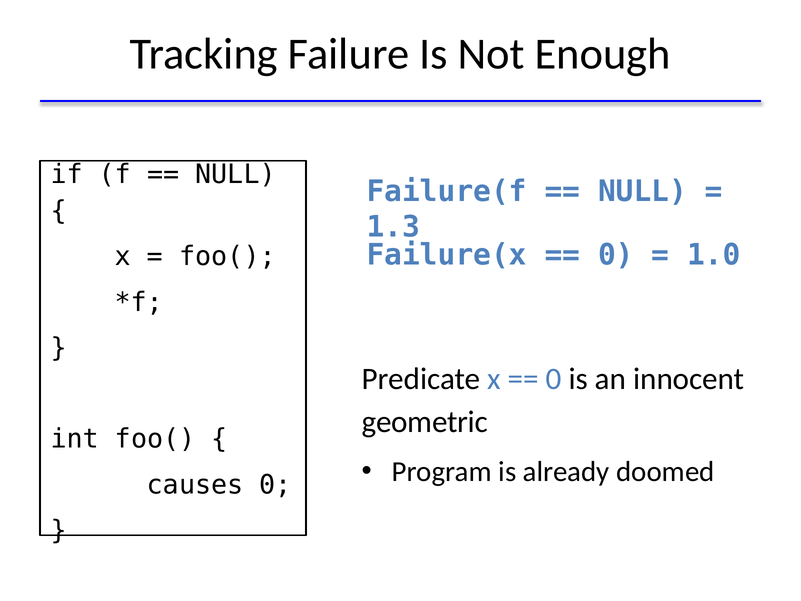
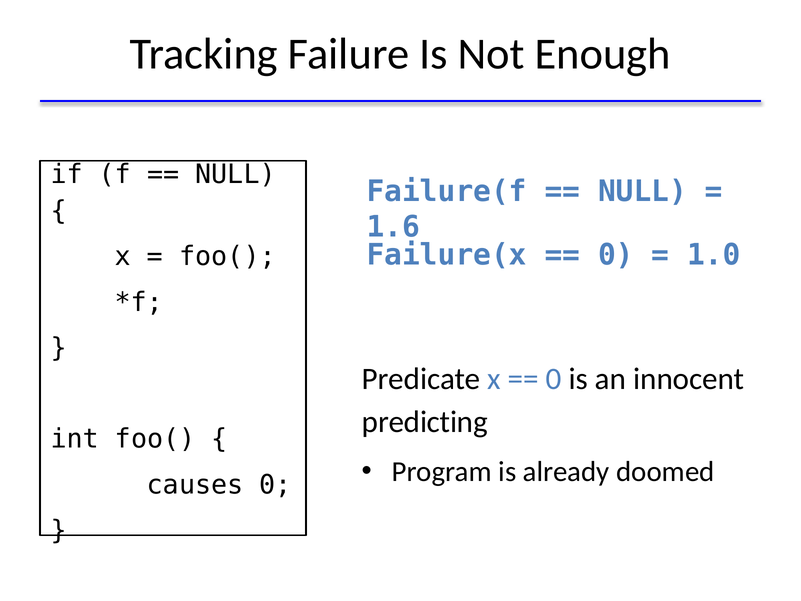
1.3: 1.3 -> 1.6 (393, 227)
geometric: geometric -> predicting (425, 422)
